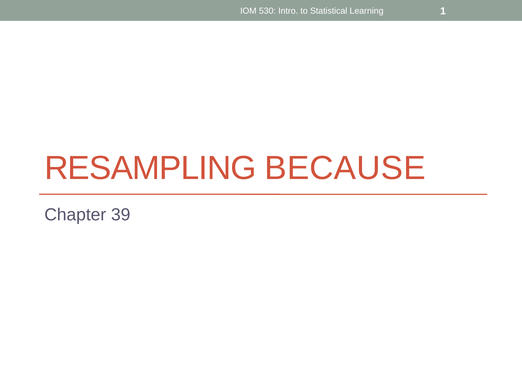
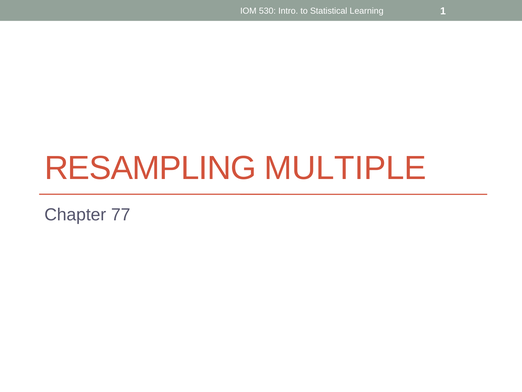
BECAUSE: BECAUSE -> MULTIPLE (345, 168)
39: 39 -> 77 (121, 214)
